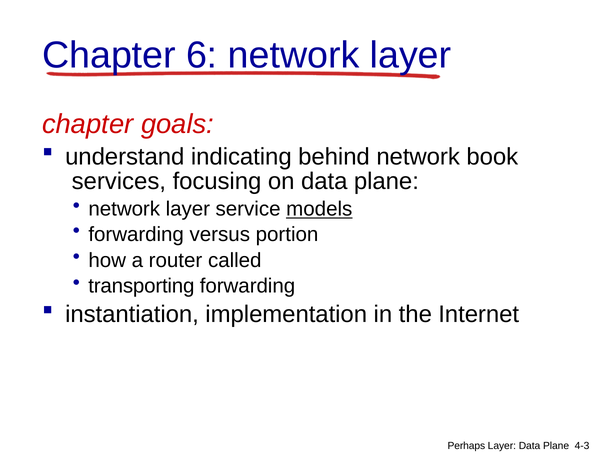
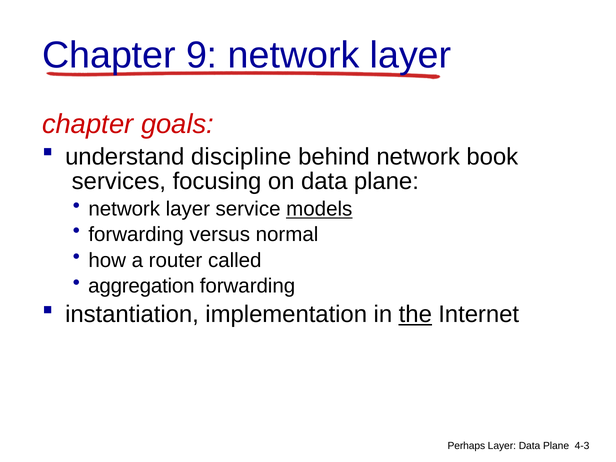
6: 6 -> 9 (202, 55)
indicating: indicating -> discipline (241, 157)
portion: portion -> normal (287, 234)
transporting: transporting -> aggregation (141, 286)
the underline: none -> present (415, 315)
